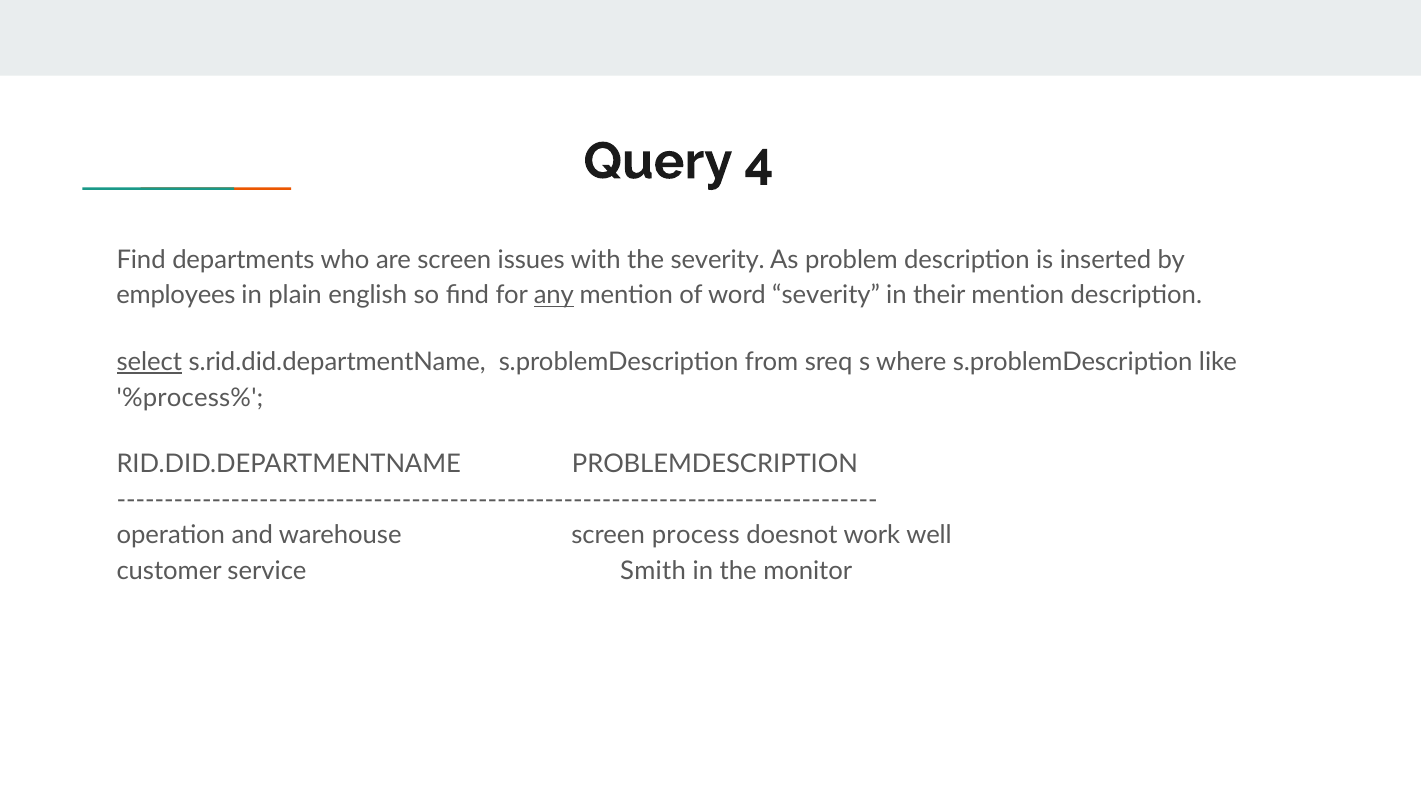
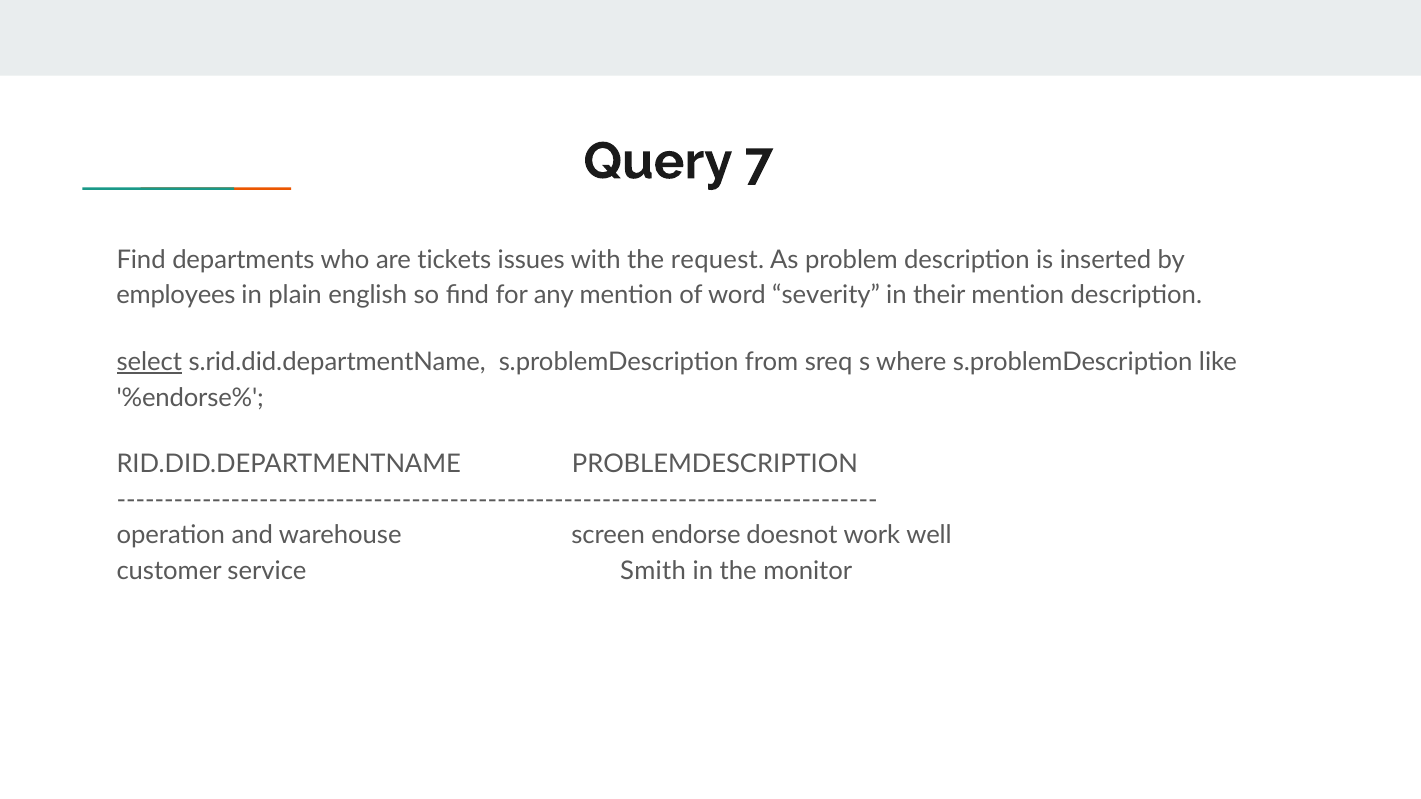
4: 4 -> 7 (759, 161)
are screen: screen -> tickets (454, 260)
the severity: severity -> request (717, 260)
any underline: present -> none (554, 295)
%process%: %process% -> %endorse% (190, 398)
process: process -> endorse (696, 536)
